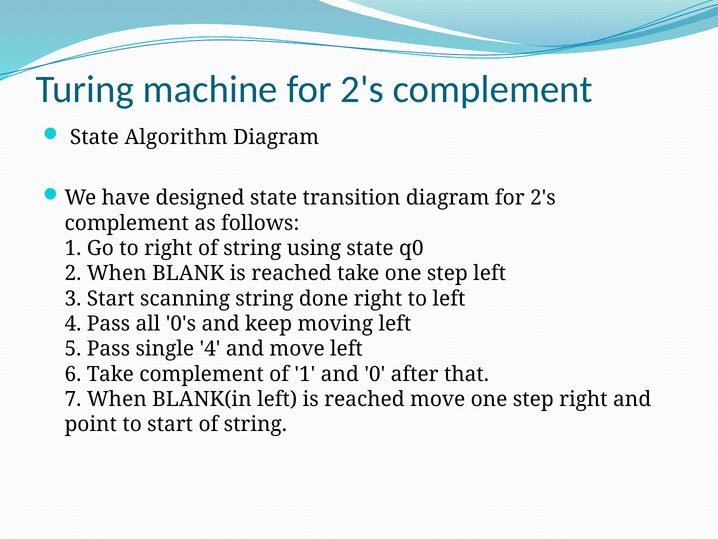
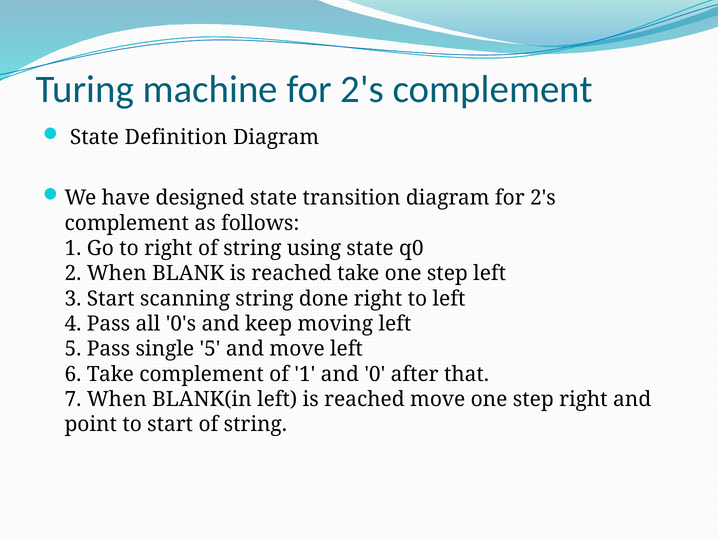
Algorithm: Algorithm -> Definition (176, 137)
single 4: 4 -> 5 (210, 349)
